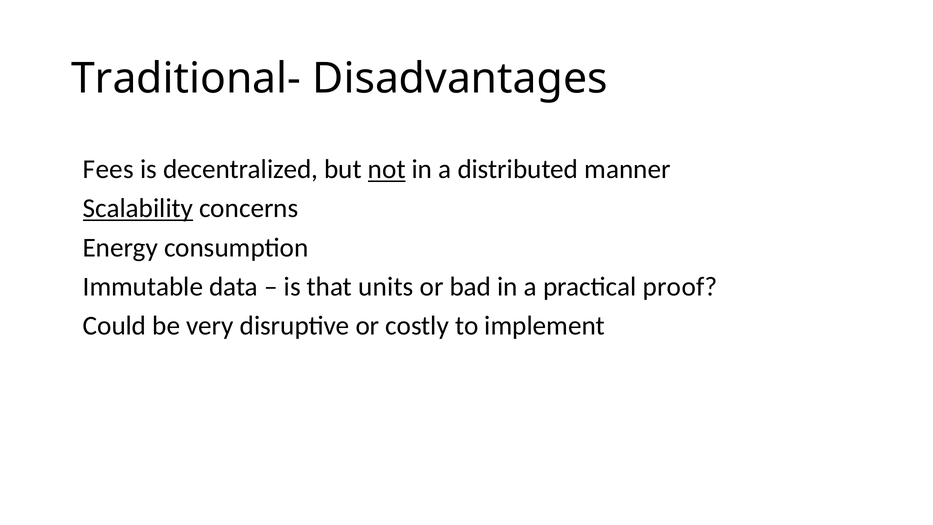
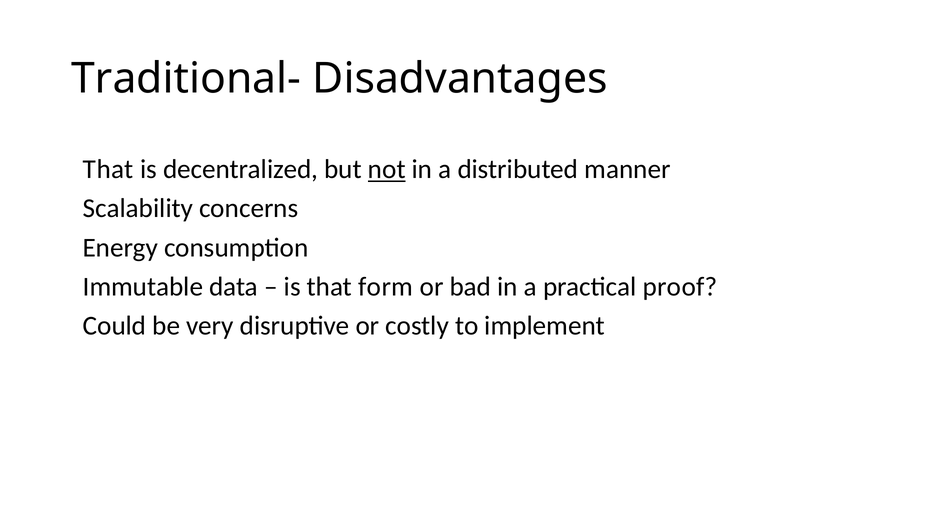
Fees: Fees -> That (108, 169)
Scalability underline: present -> none (138, 208)
units: units -> form (386, 287)
